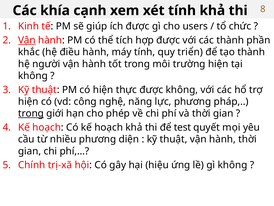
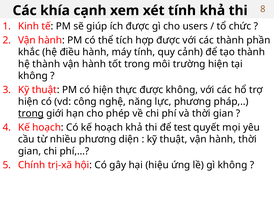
Vận underline: present -> none (27, 40)
triển: triển -> cảnh (190, 52)
hệ người: người -> thành (46, 64)
